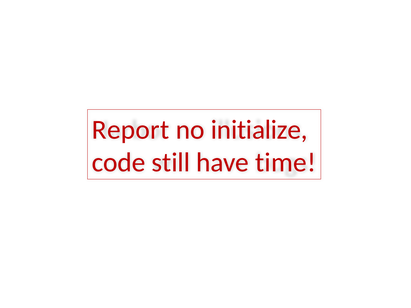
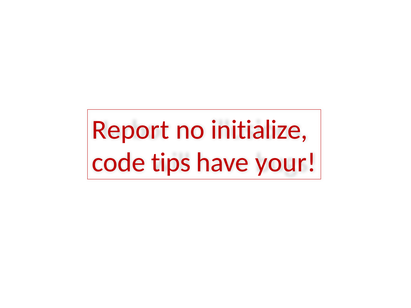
still: still -> tips (171, 163)
time: time -> your (286, 163)
